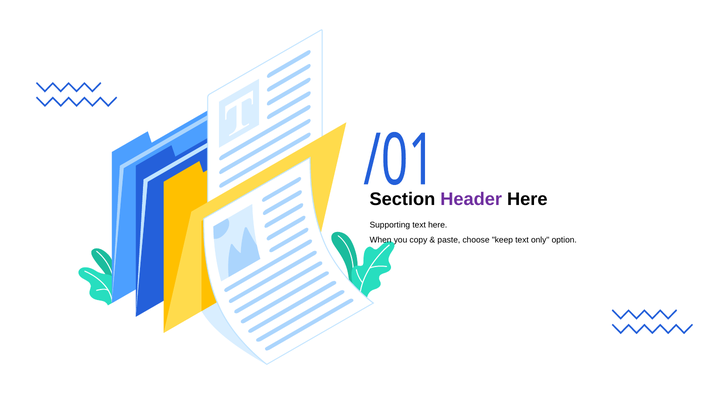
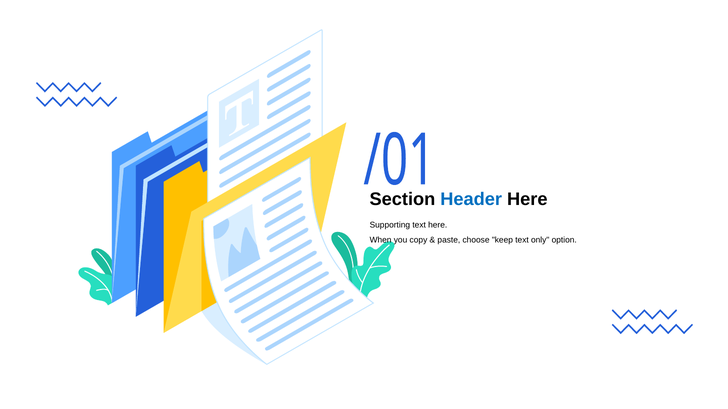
Header colour: purple -> blue (471, 199)
